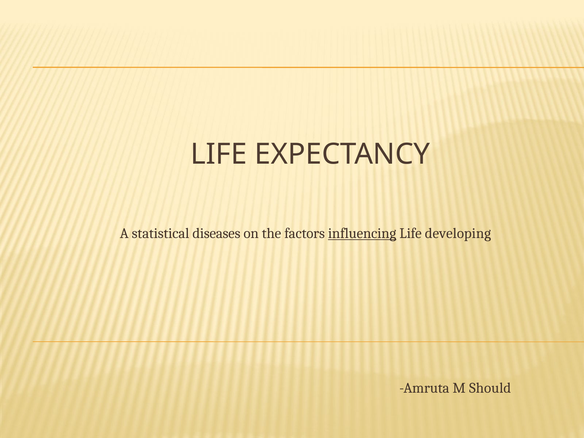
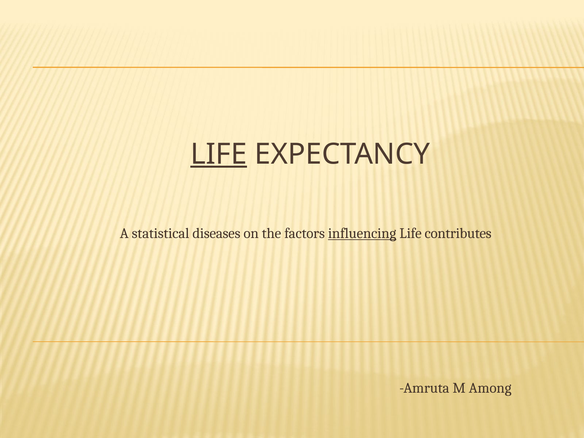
LIFE underline: none -> present (219, 154)
developing: developing -> contributes (458, 233)
Should: Should -> Among (490, 388)
